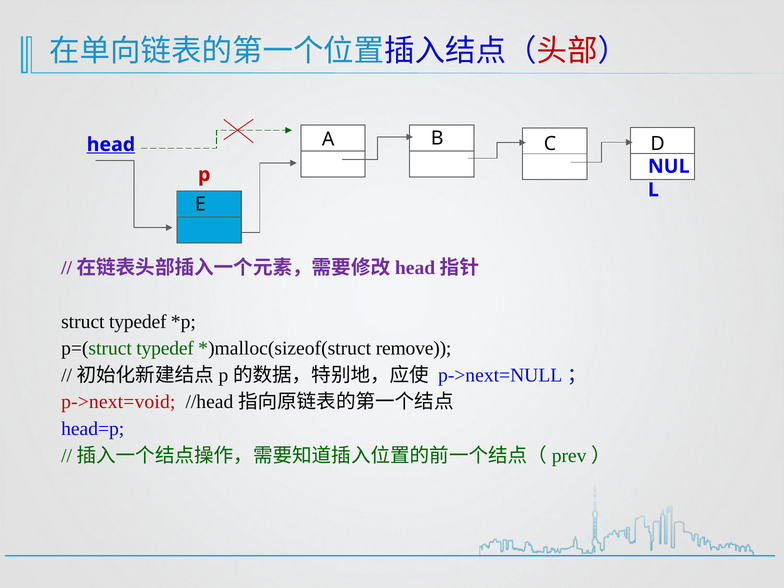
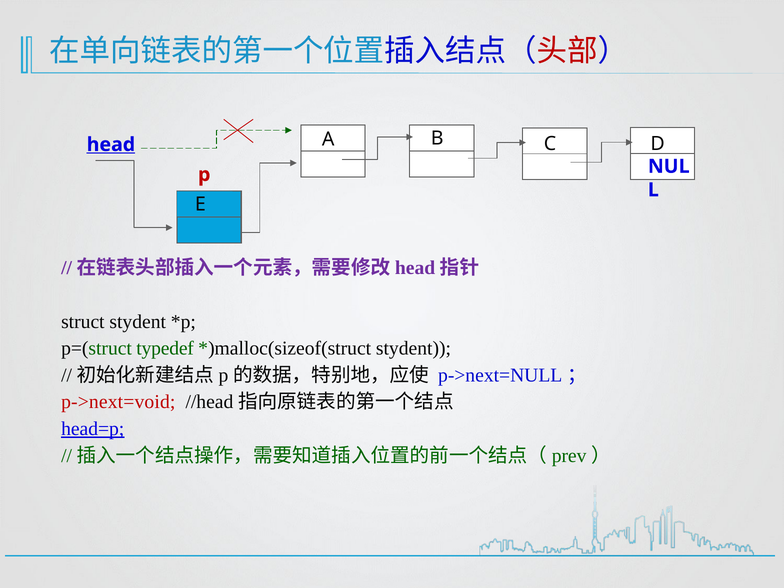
struct typedef: typedef -> stydent (138, 322)
remove: remove -> stydent (413, 348)
head=p underline: none -> present (93, 429)
